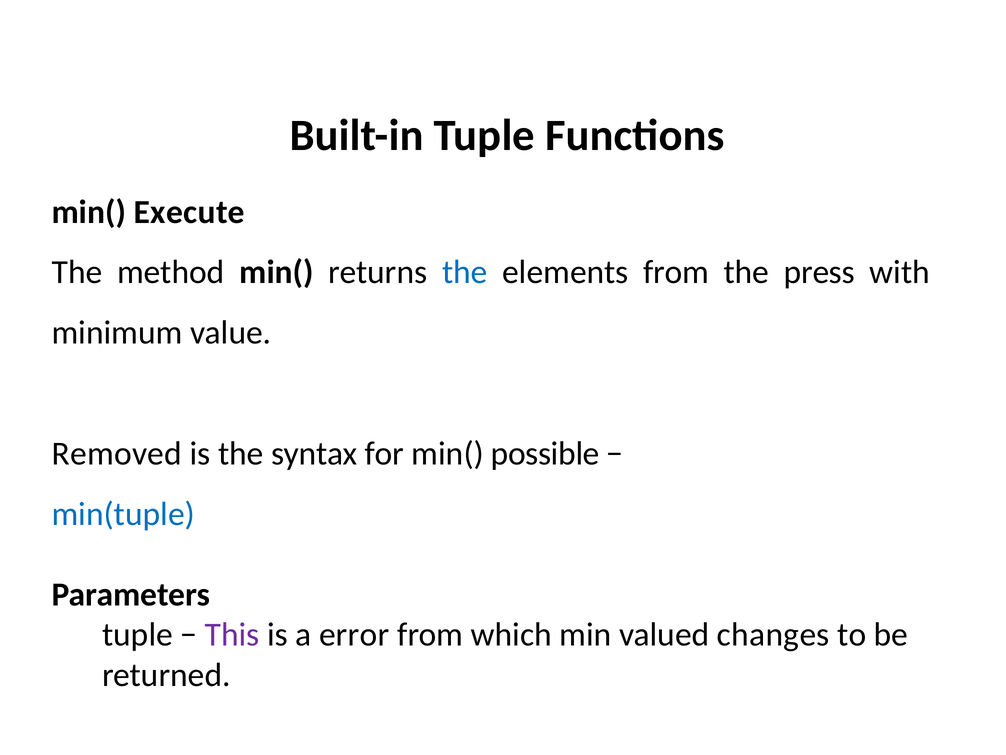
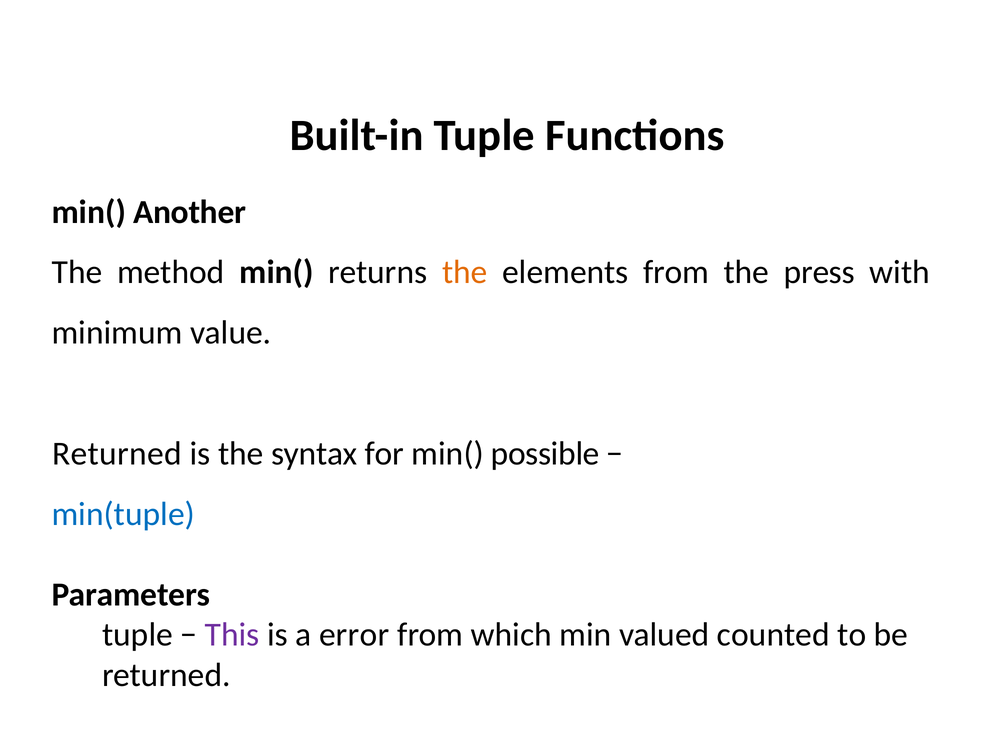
Execute: Execute -> Another (190, 212)
the colour: blue -> orange (465, 272)
Removed: Removed -> Returned (117, 453)
changes: changes -> counted (773, 634)
